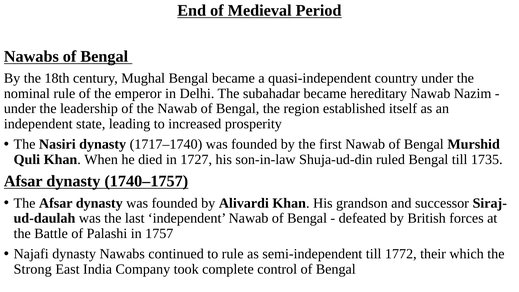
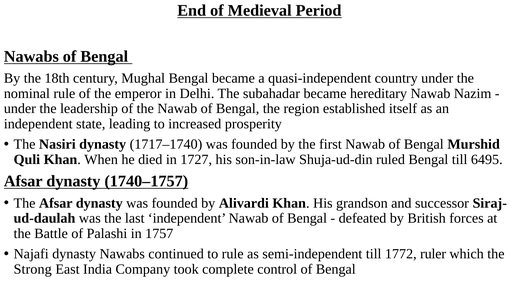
1735: 1735 -> 6495 (487, 159)
their: their -> ruler (433, 254)
